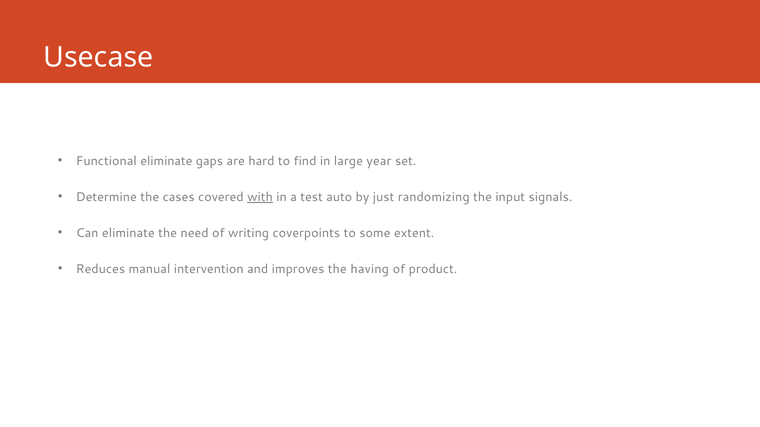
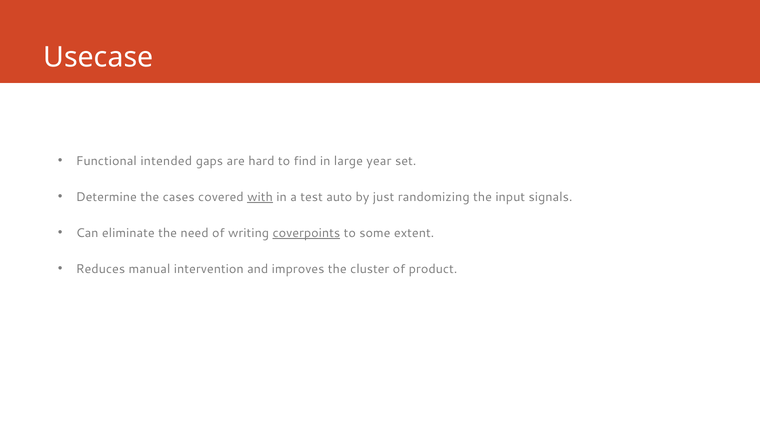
Functional eliminate: eliminate -> intended (166, 161)
coverpoints underline: none -> present (306, 233)
having: having -> cluster (370, 269)
